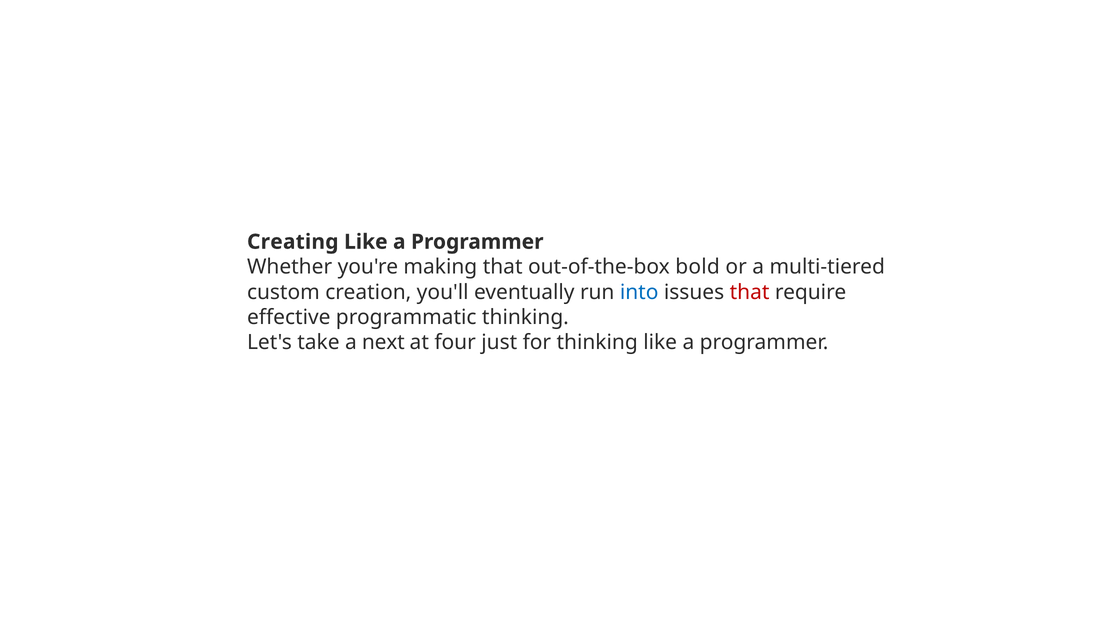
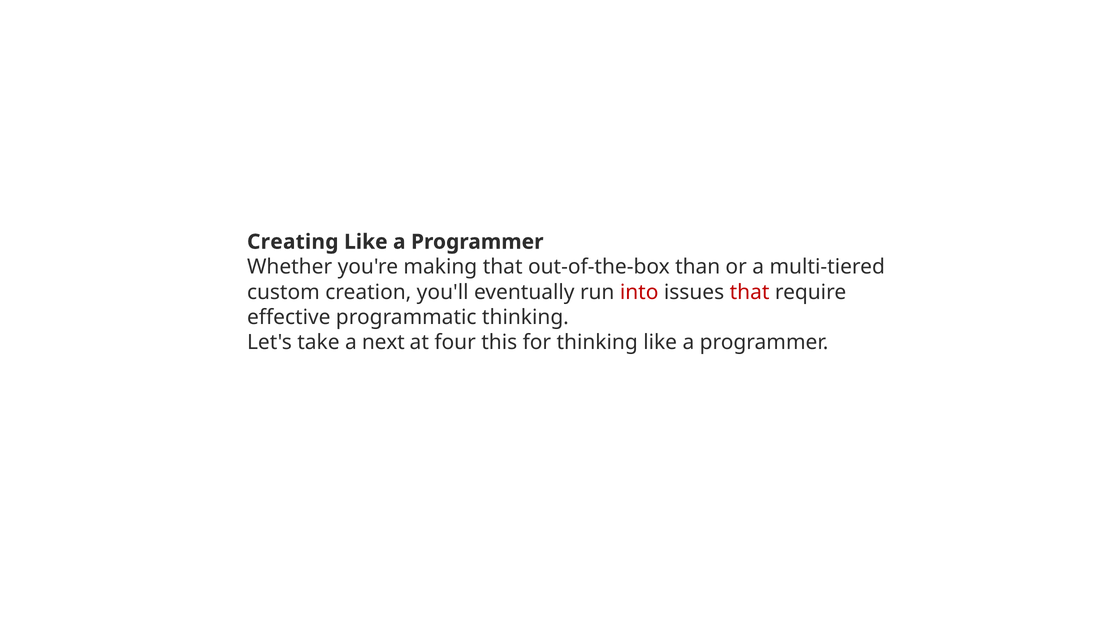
bold: bold -> than (698, 267)
into colour: blue -> red (639, 292)
just: just -> this (499, 342)
